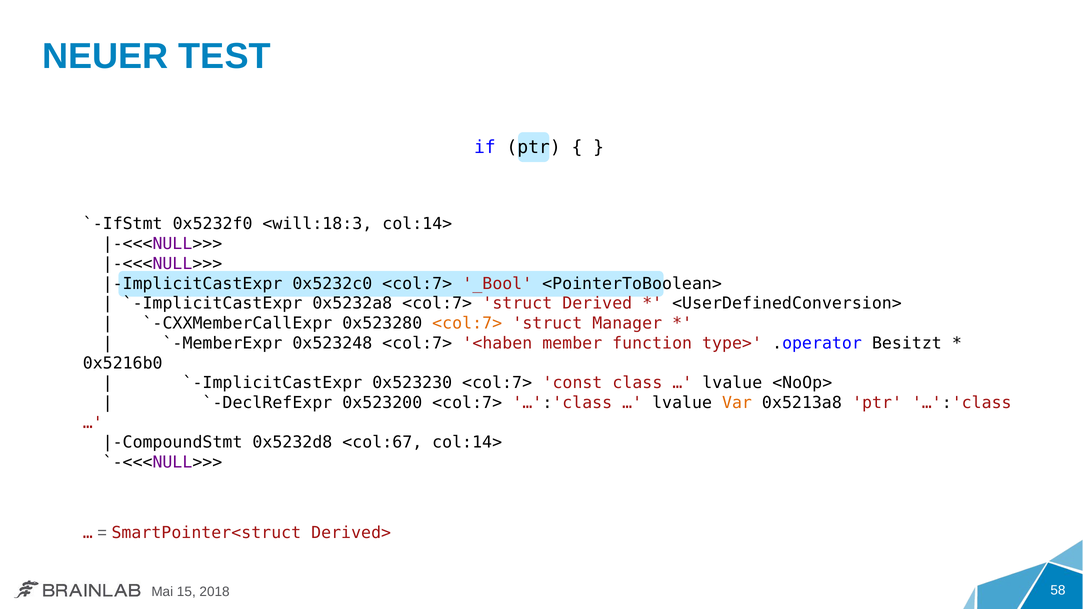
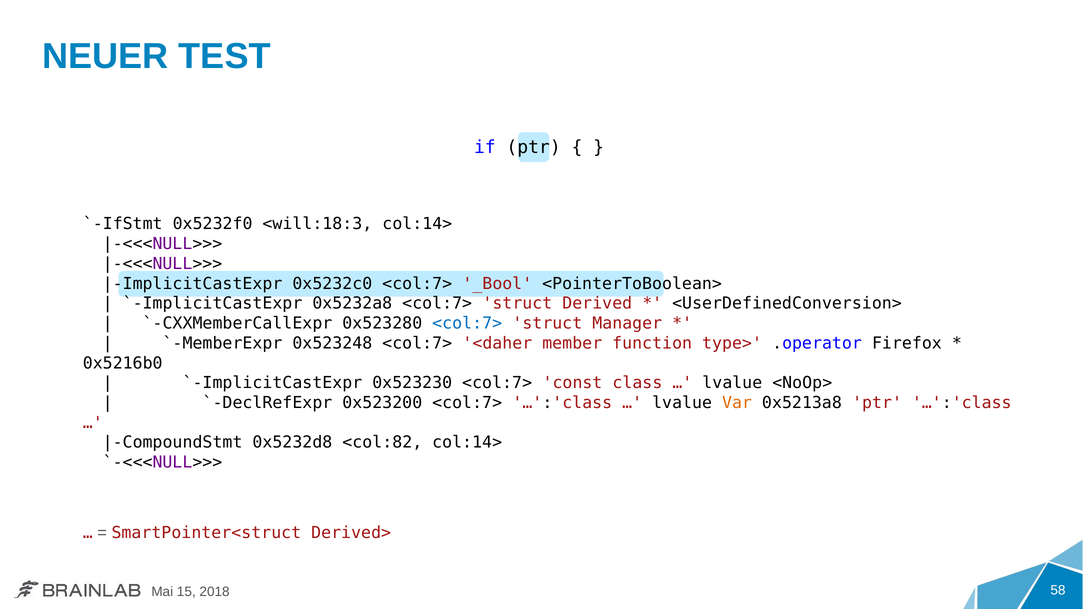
<col:7> colour: orange -> blue (467, 323)
<haben: <haben -> <daher (497, 343)
Besitzt: Besitzt -> Firefox (907, 343)
<col:67: <col:67 -> <col:82 (382, 443)
